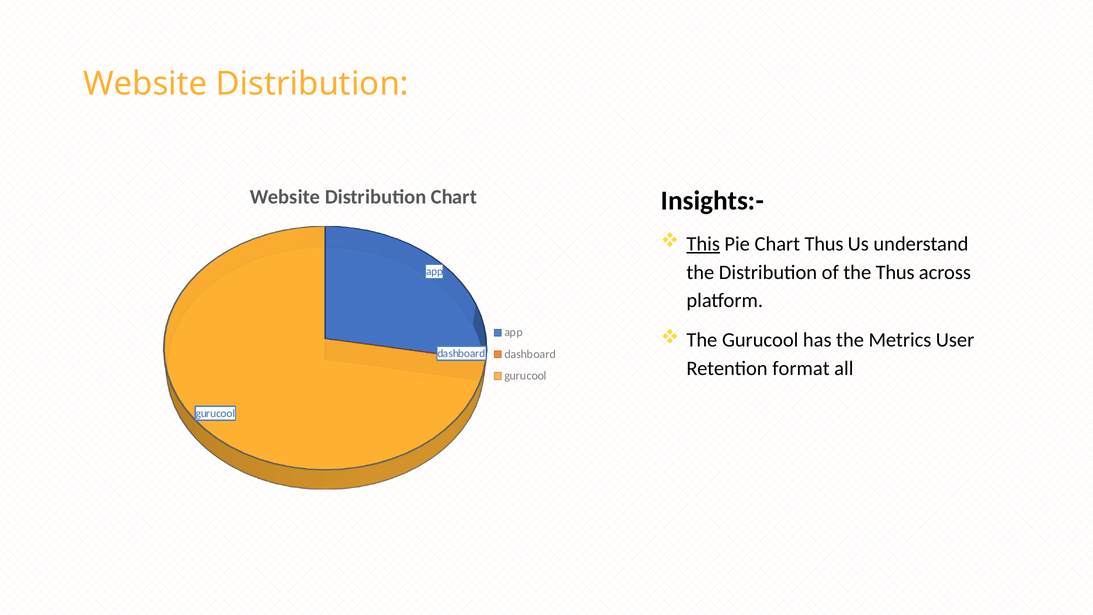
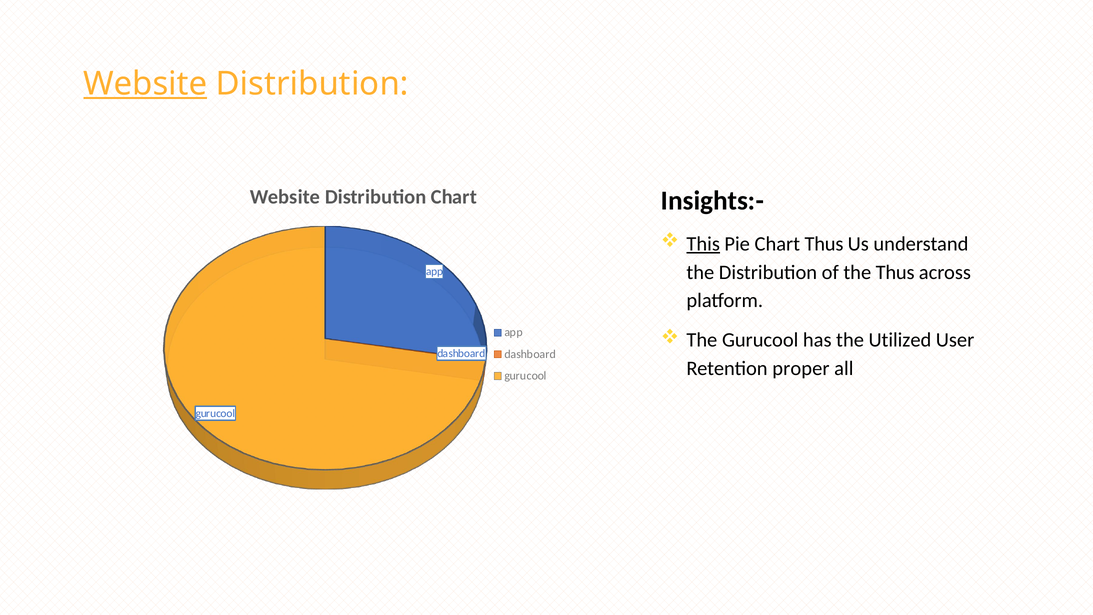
Website underline: none -> present (145, 84)
Metrics: Metrics -> Utilized (900, 340)
format: format -> proper (801, 368)
